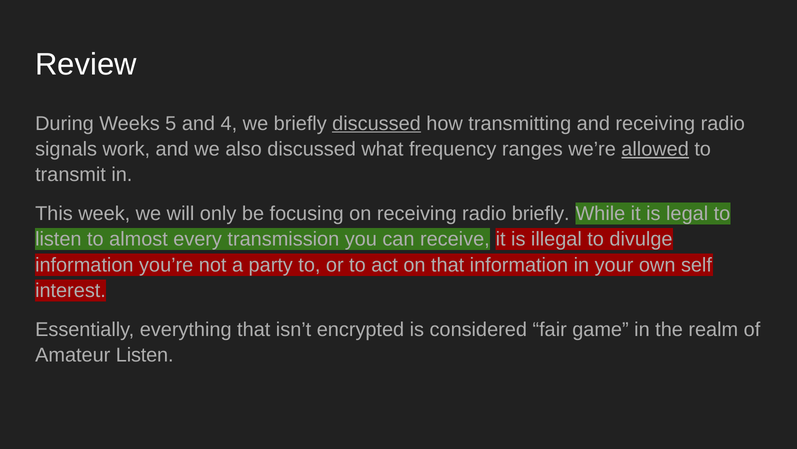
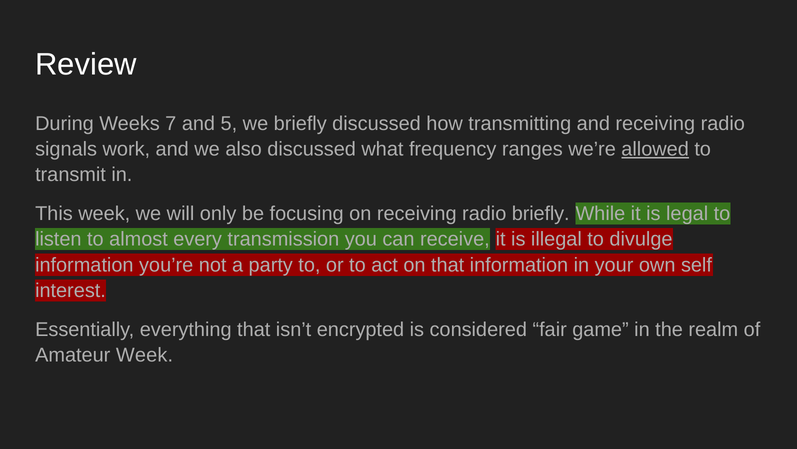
5: 5 -> 7 (171, 123)
4: 4 -> 5 (229, 123)
discussed underline: present -> none (377, 123)
Amateur Listen: Listen -> Week (145, 355)
